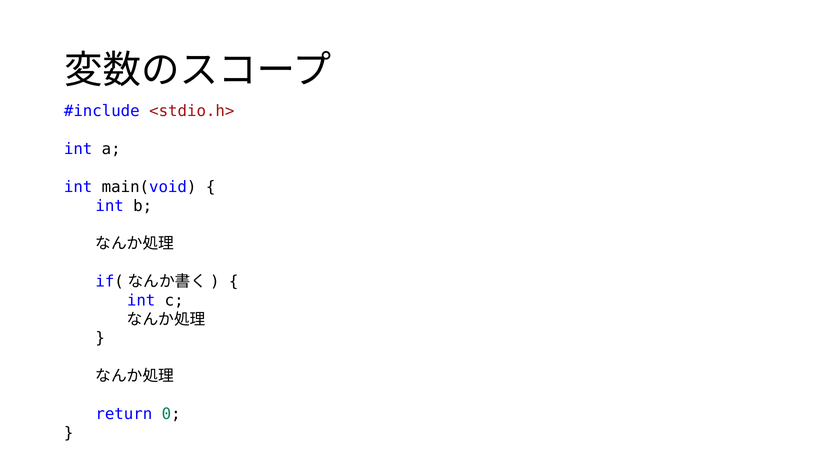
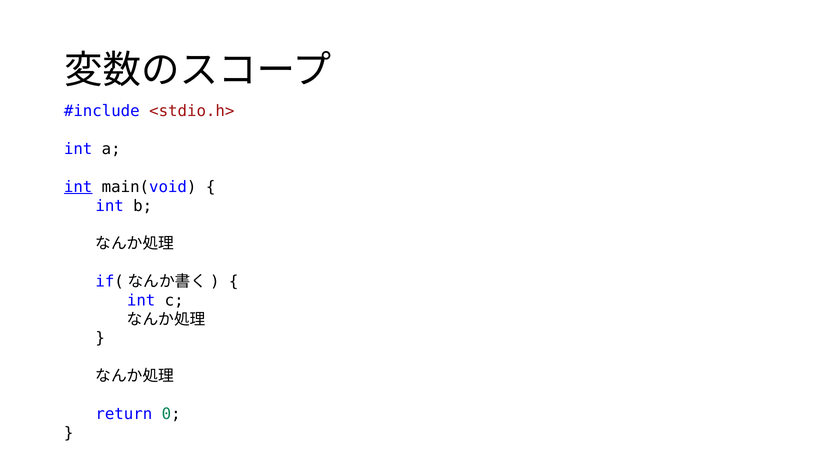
int underline: none -> present (78, 187)
